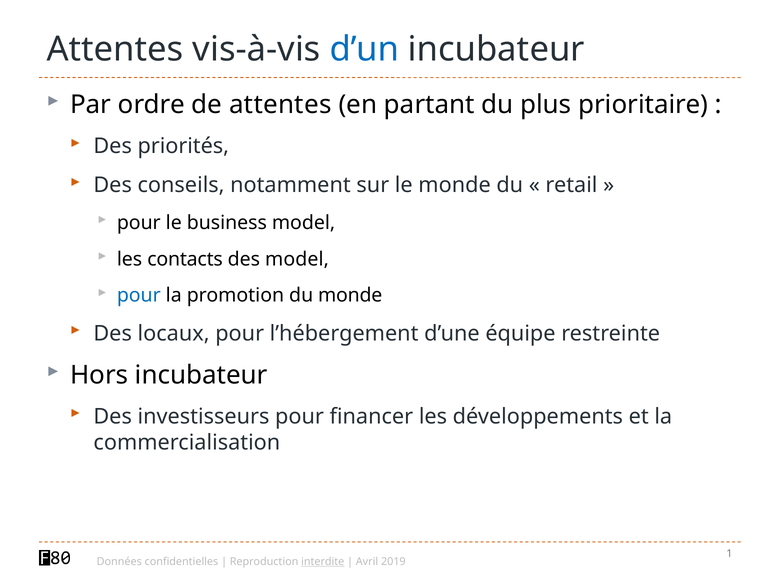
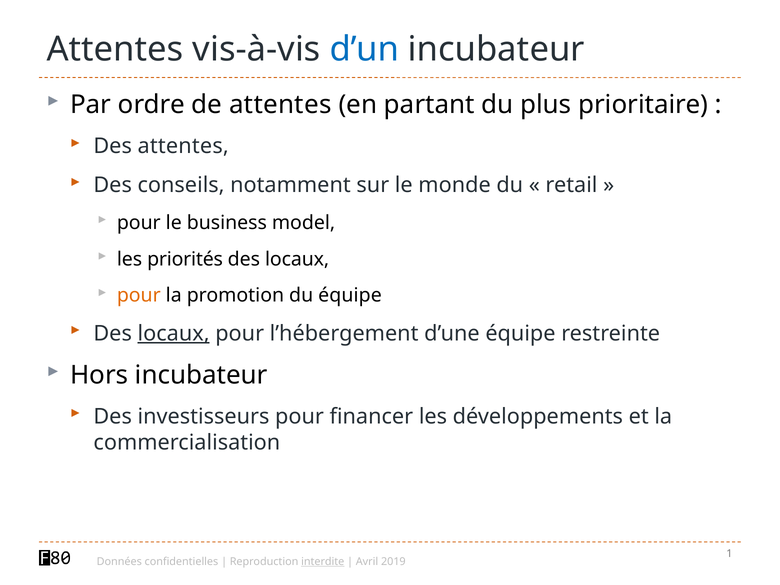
Des priorités: priorités -> attentes (183, 146)
contacts: contacts -> priorités (185, 259)
model: model -> locaux (297, 259)
pour colour: blue -> orange (139, 296)
du monde: monde -> équipe (350, 296)
locaux underline: none -> present (174, 333)
